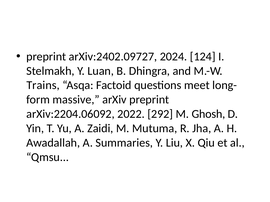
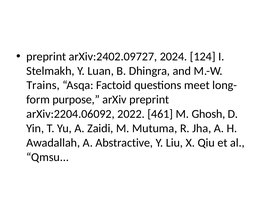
massive: massive -> purpose (76, 100)
292: 292 -> 461 (160, 114)
Summaries: Summaries -> Abstractive (124, 143)
